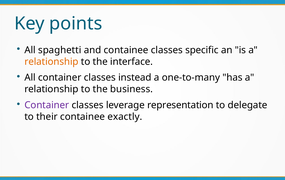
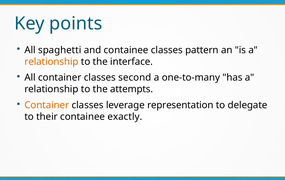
specific: specific -> pattern (202, 50)
instead: instead -> second (135, 77)
business: business -> attempts (132, 89)
Container colour: purple -> orange (47, 105)
